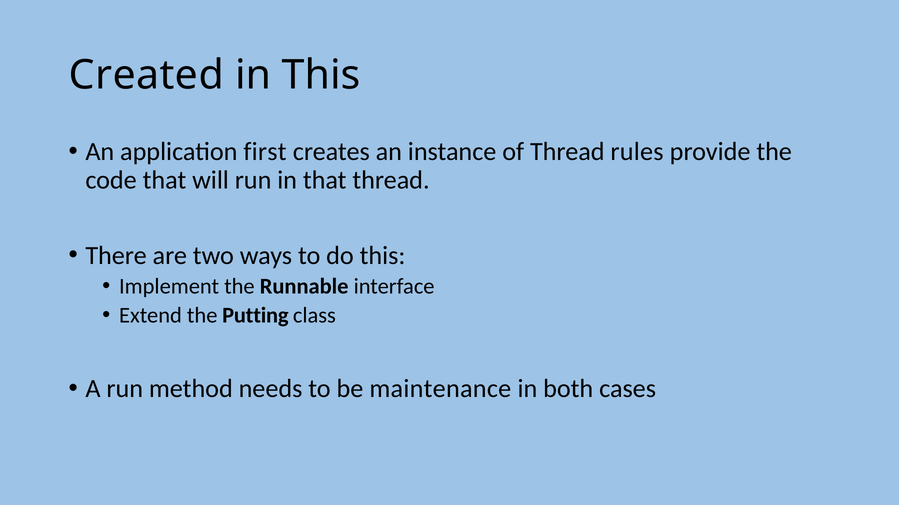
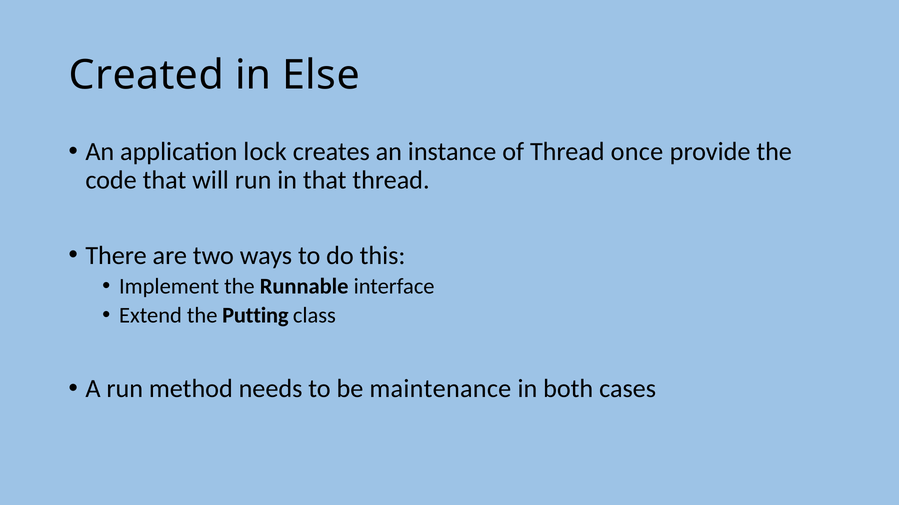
in This: This -> Else (321, 76)
first: first -> lock (265, 152)
rules: rules -> once (637, 152)
